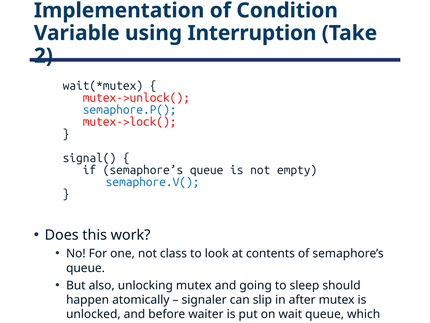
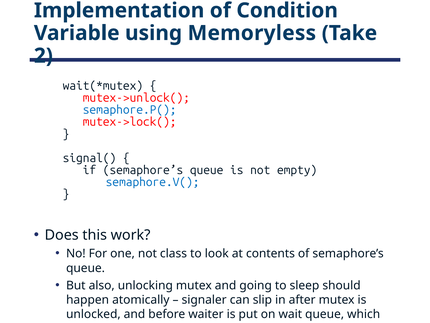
Interruption: Interruption -> Memoryless (252, 33)
